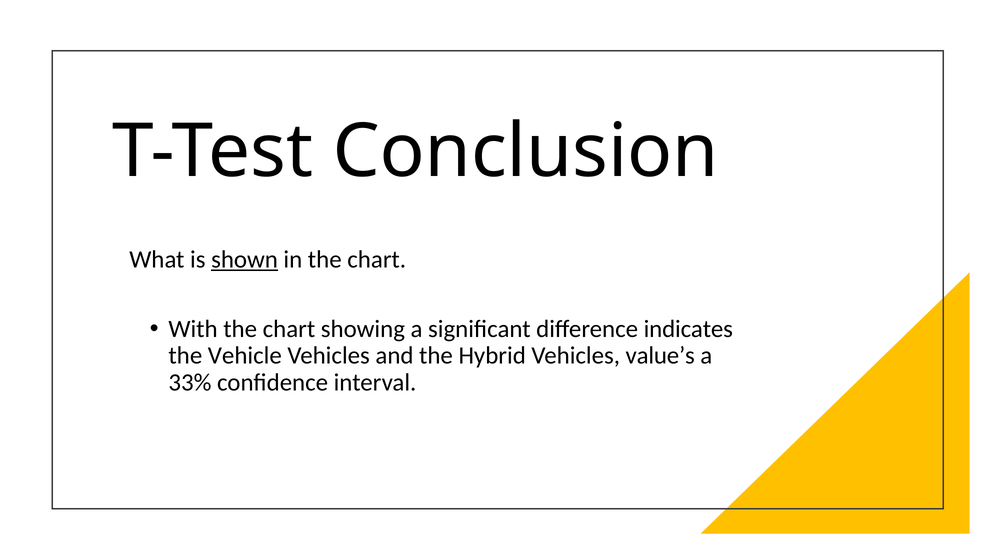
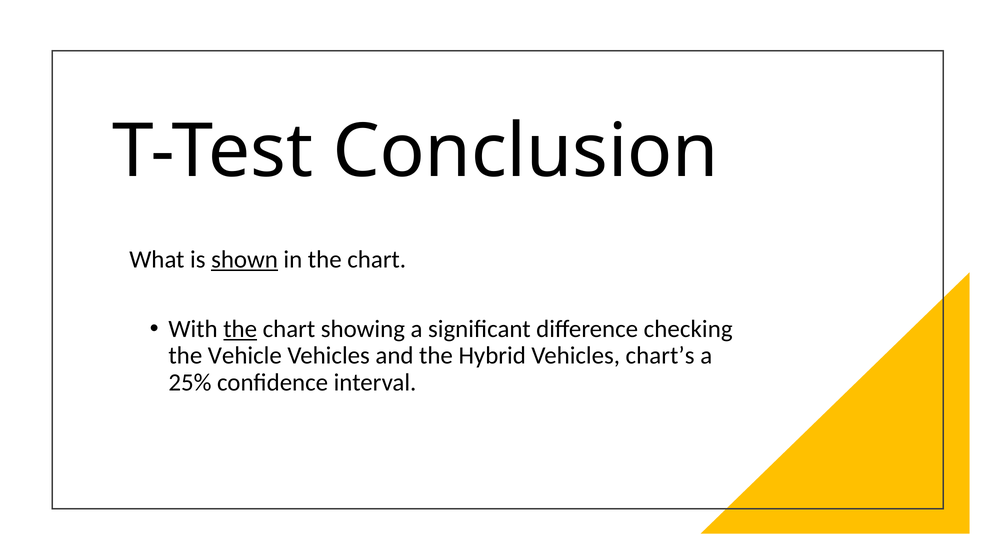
the underline: none -> present (240, 329)
indicates: indicates -> checking (688, 329)
value’s: value’s -> chart’s (660, 356)
33%: 33% -> 25% (190, 383)
